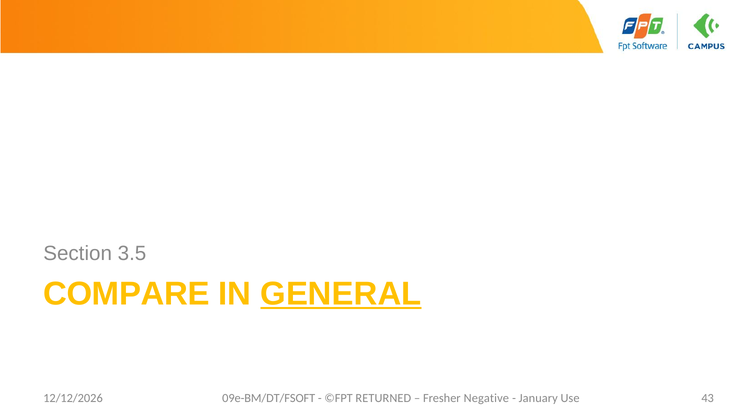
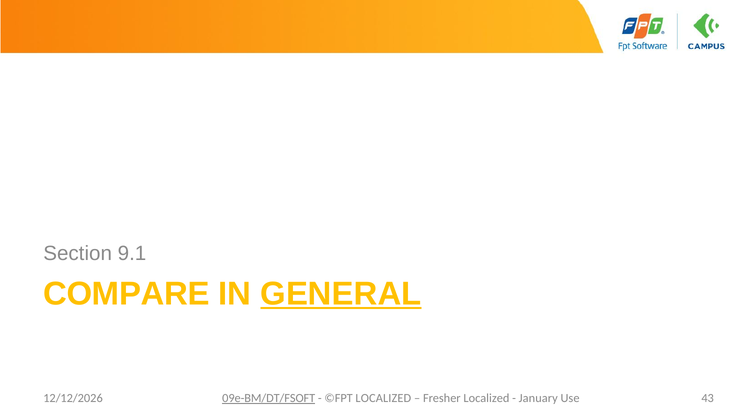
3.5: 3.5 -> 9.1 (132, 253)
09e-BM/DT/FSOFT underline: none -> present (269, 398)
©FPT RETURNED: RETURNED -> LOCALIZED (383, 398)
Fresher Negative: Negative -> Localized (486, 398)
